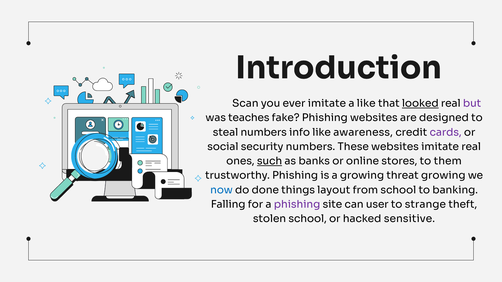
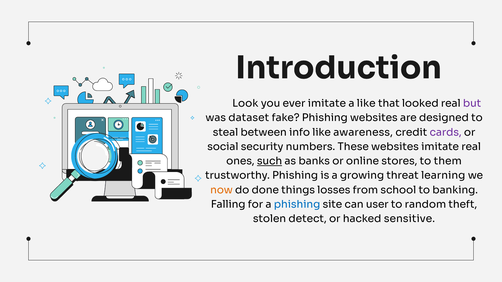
Scan: Scan -> Look (245, 104)
looked underline: present -> none (420, 104)
teaches: teaches -> dataset (249, 118)
steal numbers: numbers -> between (264, 132)
threat growing: growing -> learning (443, 176)
now colour: blue -> orange (221, 190)
layout: layout -> losses (334, 190)
phishing colour: purple -> blue (297, 205)
strange: strange -> random (425, 205)
stolen school: school -> detect (308, 219)
